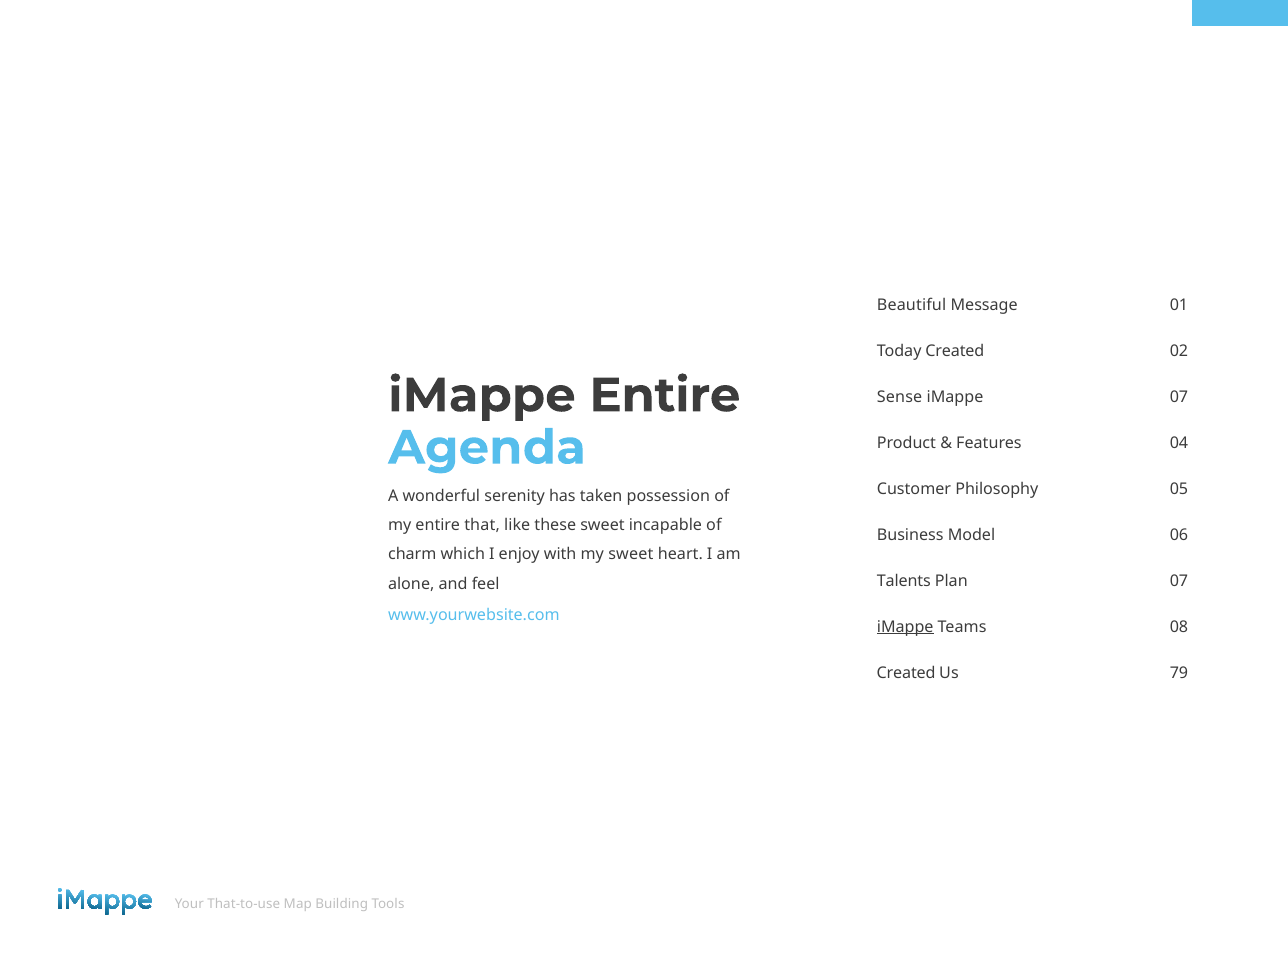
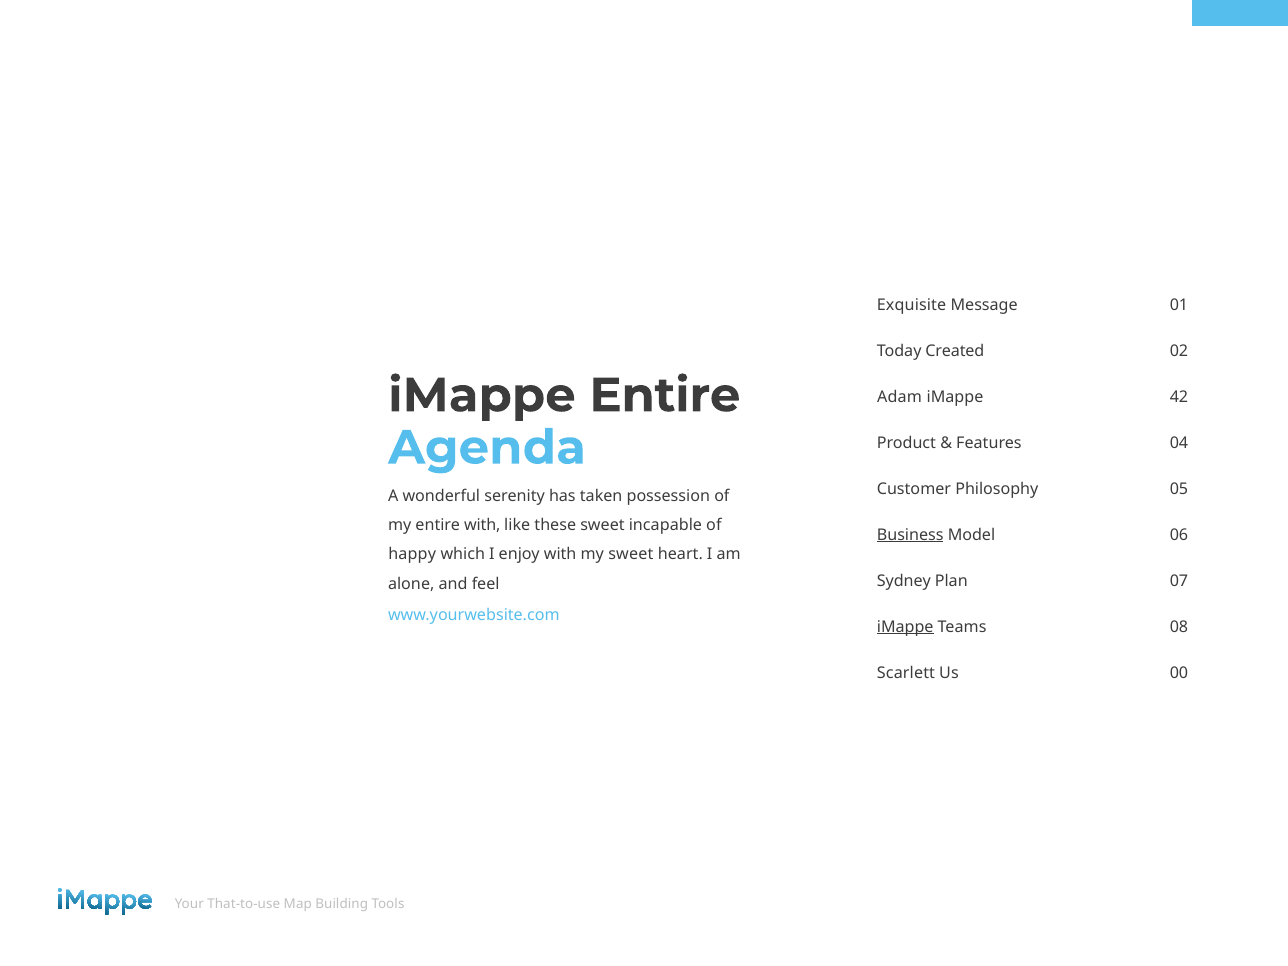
Beautiful: Beautiful -> Exquisite (912, 305)
Sense: Sense -> Adam (900, 397)
iMappe 07: 07 -> 42 (1179, 397)
entire that: that -> with (482, 526)
Business underline: none -> present (910, 535)
charm: charm -> happy (412, 555)
Talents: Talents -> Sydney (904, 581)
Created: Created -> Scarlett (906, 673)
79: 79 -> 00 (1179, 673)
